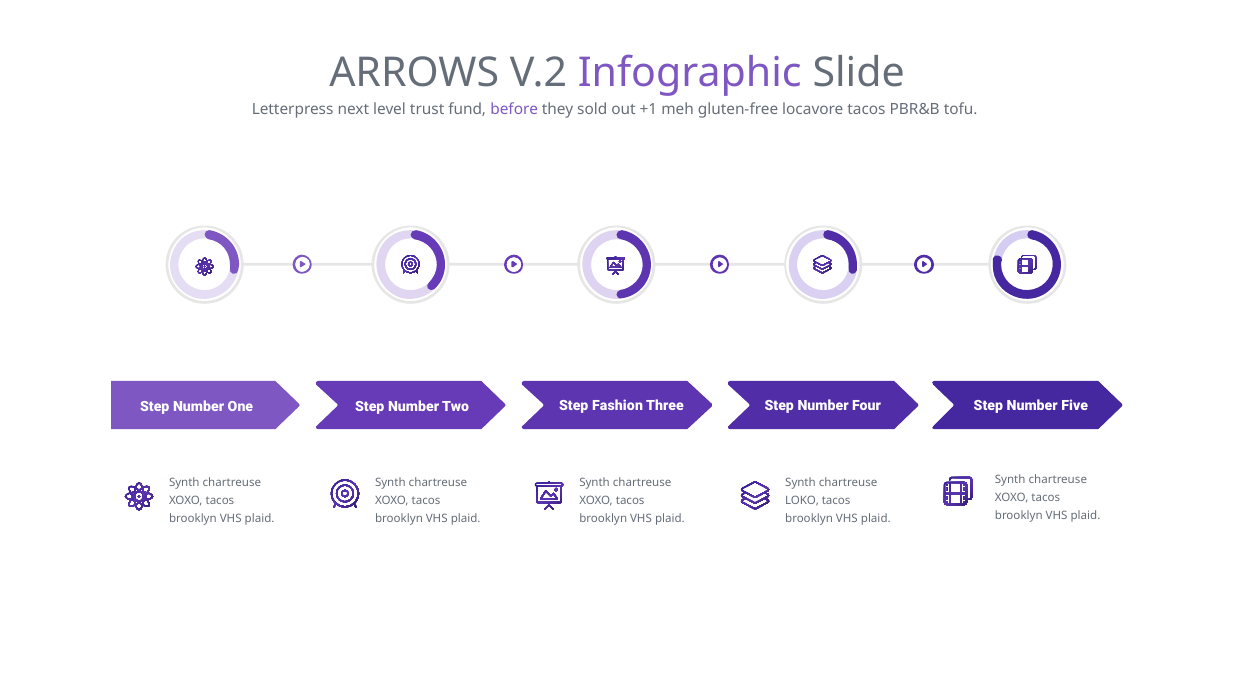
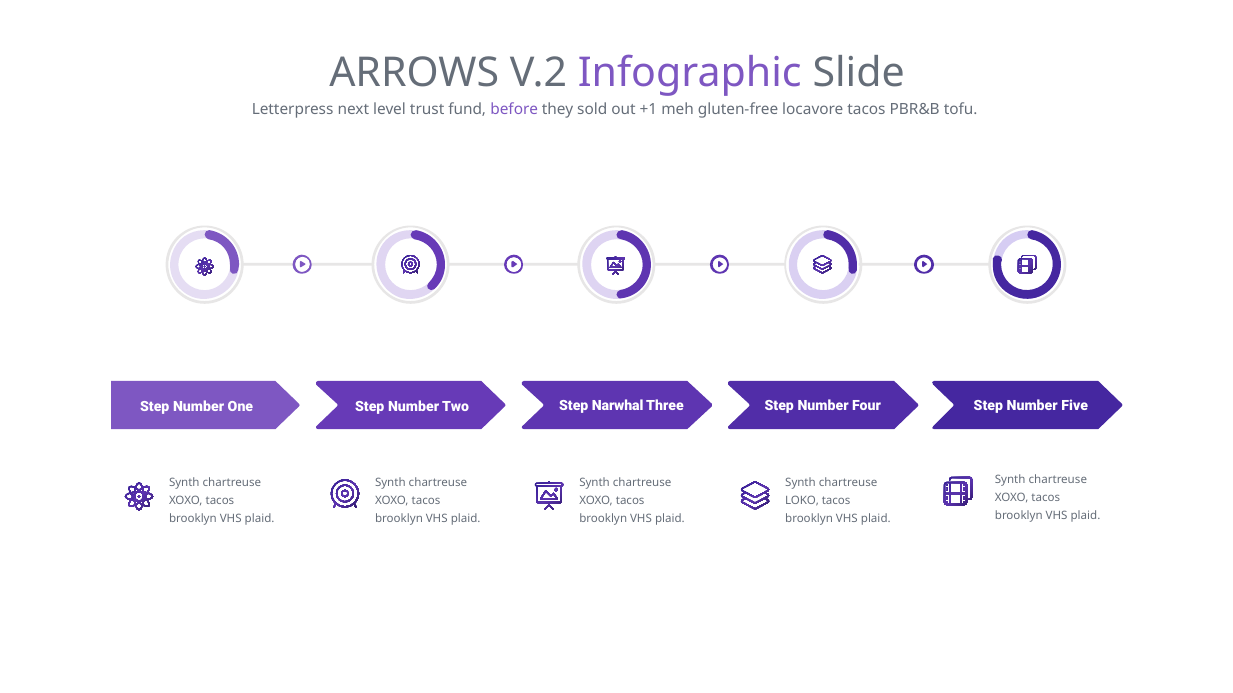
Fashion: Fashion -> Narwhal (618, 406)
